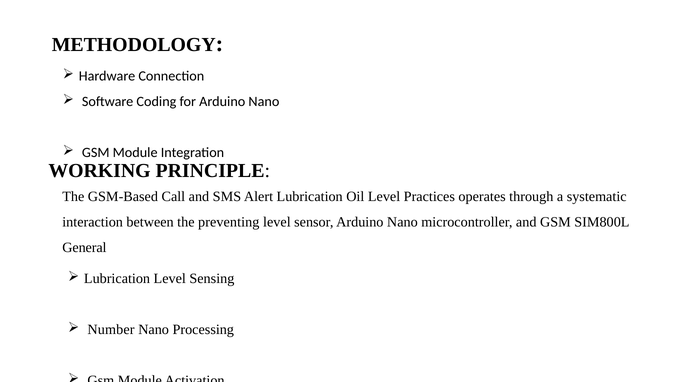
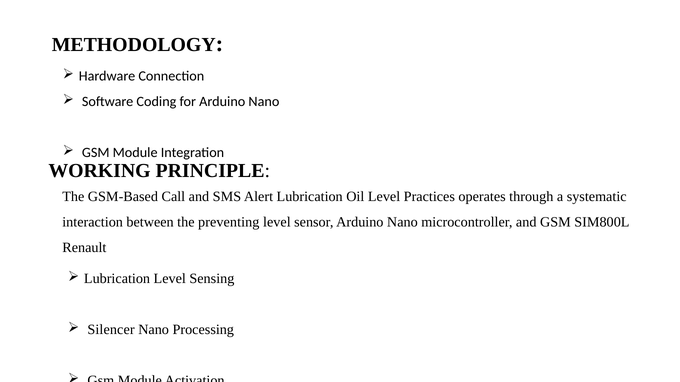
General: General -> Renault (84, 248)
Number: Number -> Silencer (111, 330)
